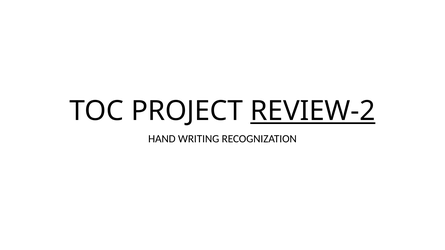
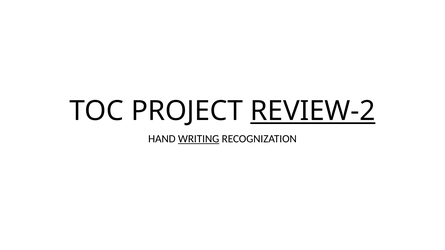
WRITING underline: none -> present (199, 139)
